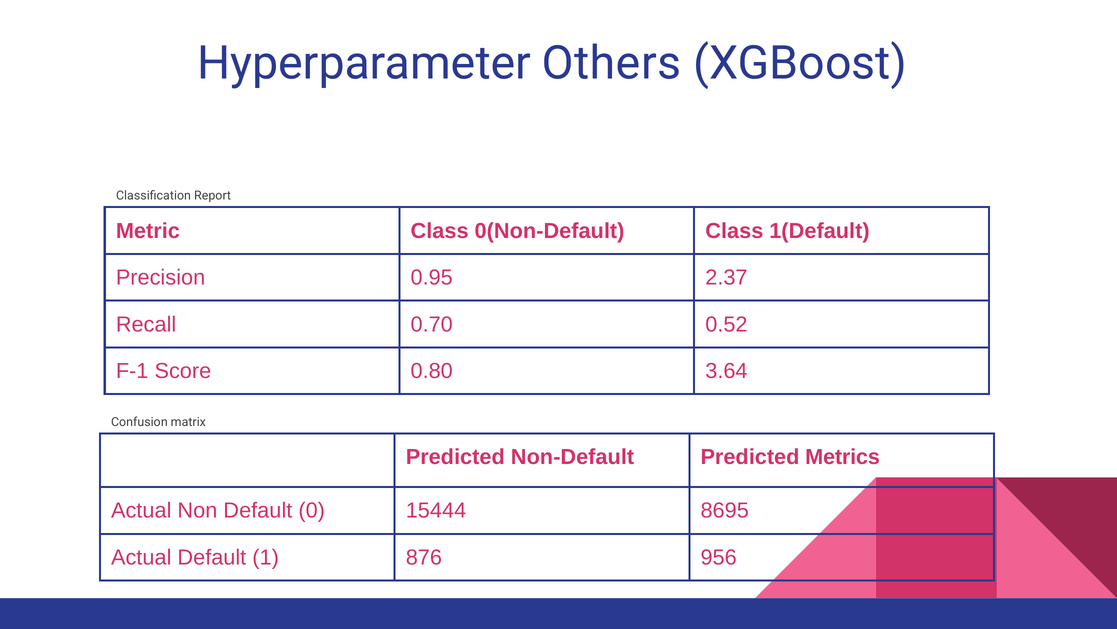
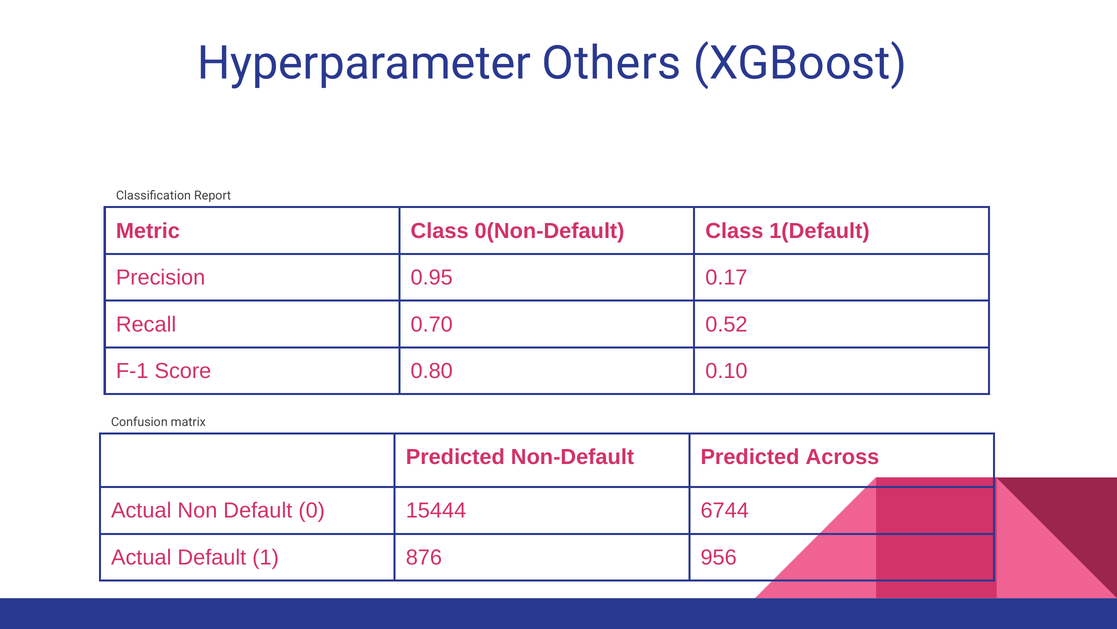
2.37: 2.37 -> 0.17 (726, 277)
3.64: 3.64 -> 0.10 (726, 371)
Metrics: Metrics -> Across (842, 457)
8695: 8695 -> 6744 (725, 510)
